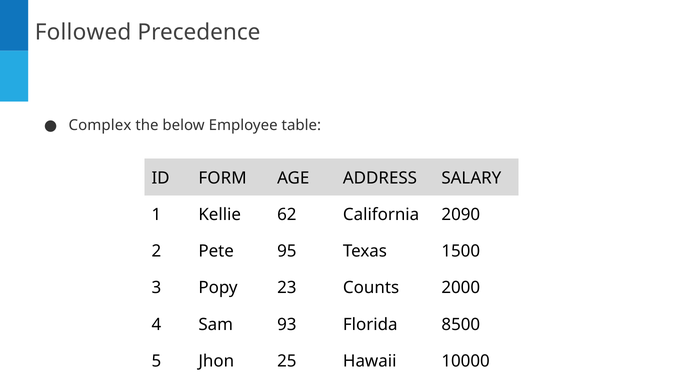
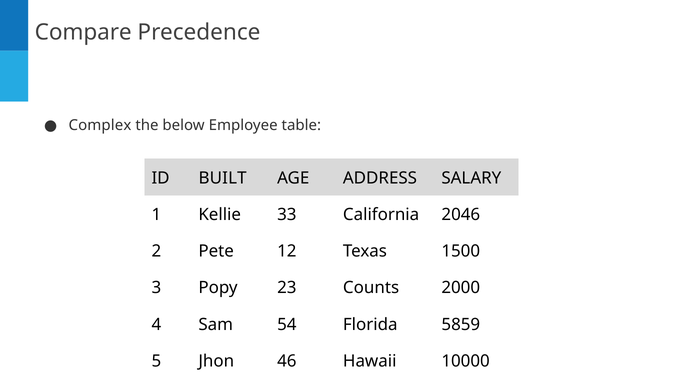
Followed: Followed -> Compare (83, 32)
FORM: FORM -> BUILT (223, 178)
62: 62 -> 33 (287, 214)
2090: 2090 -> 2046 (461, 214)
95: 95 -> 12 (287, 251)
93: 93 -> 54 (287, 324)
8500: 8500 -> 5859 (461, 324)
25: 25 -> 46 (287, 361)
